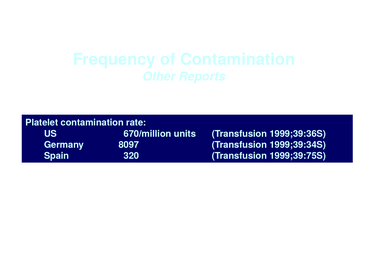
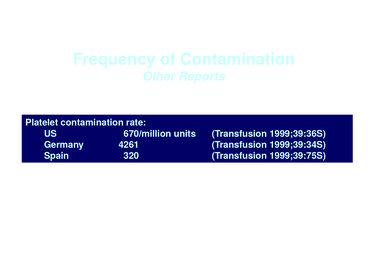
8097: 8097 -> 4261 (129, 145)
